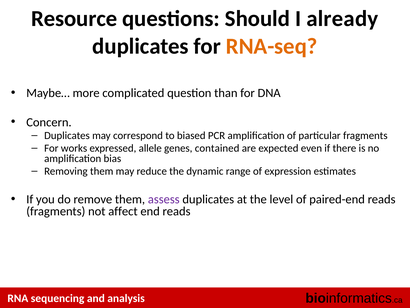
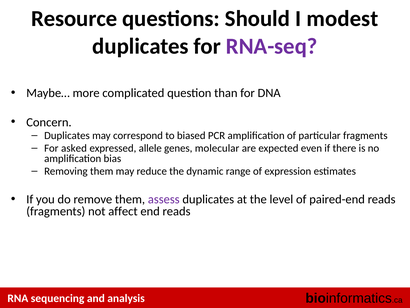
already: already -> modest (342, 19)
RNA-seq colour: orange -> purple (272, 46)
works: works -> asked (74, 148)
contained: contained -> molecular (217, 148)
